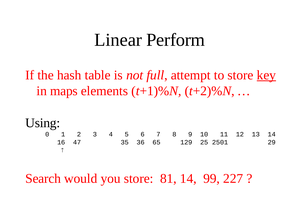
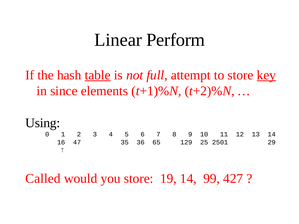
table underline: none -> present (98, 75)
maps: maps -> since (64, 91)
Search: Search -> Called (43, 179)
81: 81 -> 19 (168, 179)
227: 227 -> 427 (233, 179)
